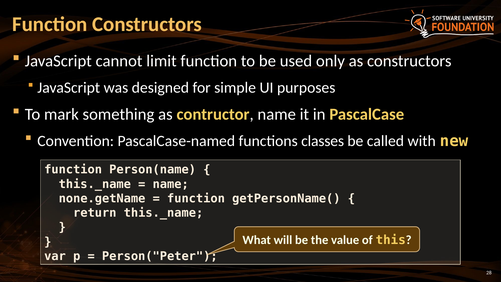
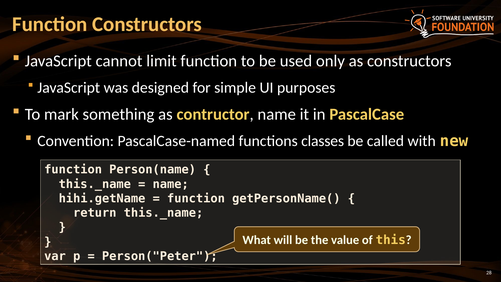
none.getName: none.getName -> hihi.getName (102, 198)
